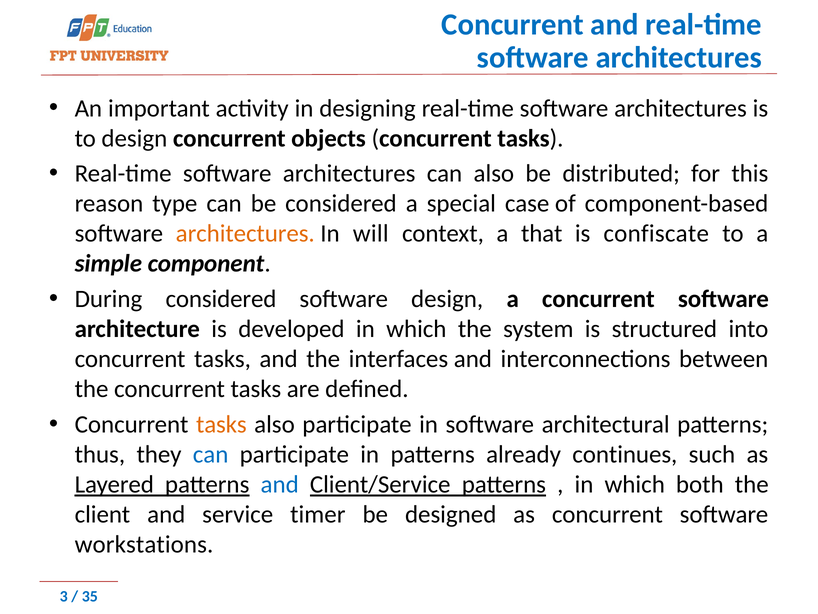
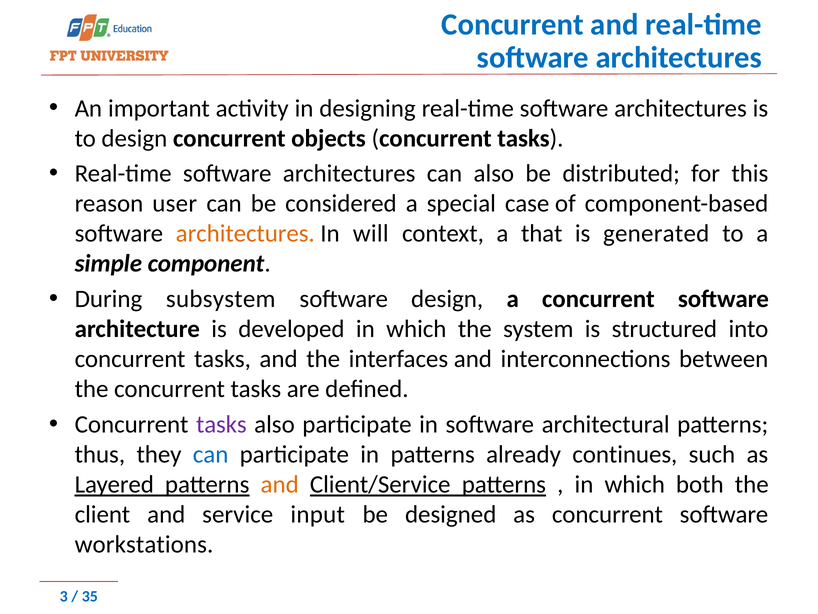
type: type -> user (175, 204)
confiscate: confiscate -> generated (656, 234)
During considered: considered -> subsystem (221, 299)
tasks colour: orange -> purple (221, 424)
and colour: blue -> orange (280, 484)
timer: timer -> input (318, 514)
